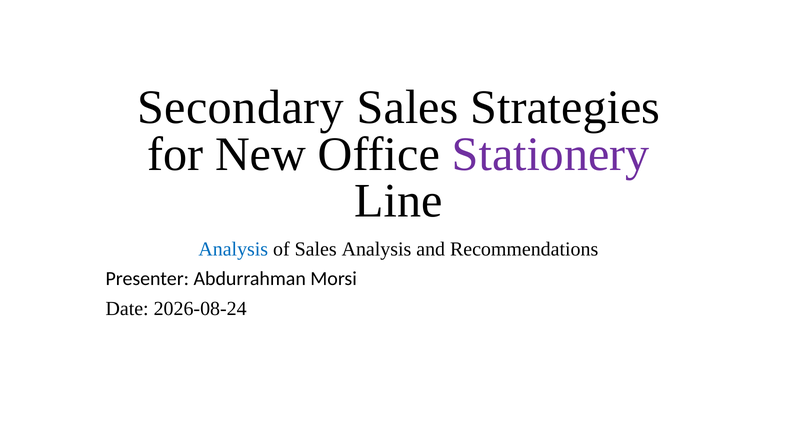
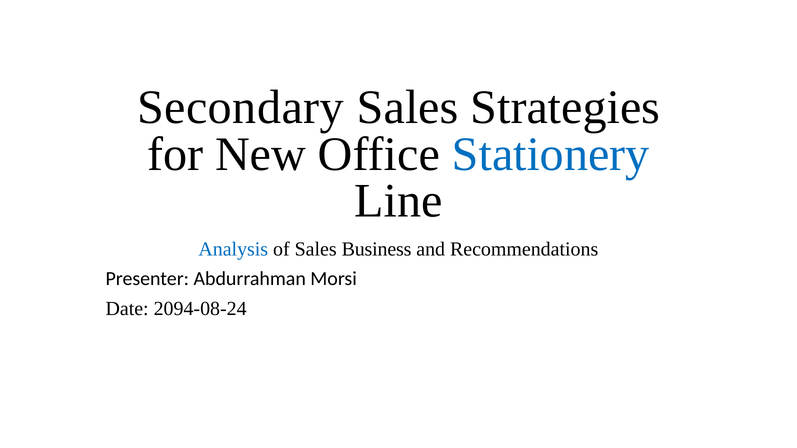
Stationery colour: purple -> blue (551, 154)
Sales Analysis: Analysis -> Business (377, 249)
2026-08-24: 2026-08-24 -> 2094-08-24 (200, 309)
